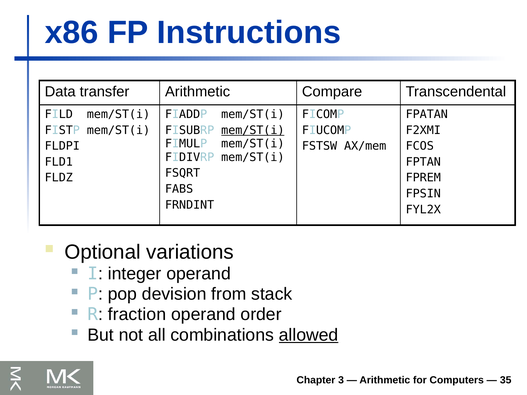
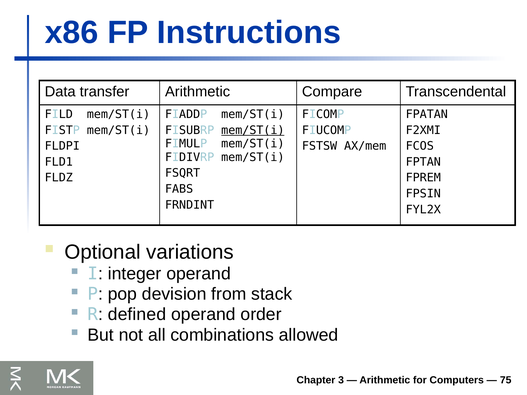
fraction: fraction -> defined (137, 315)
allowed underline: present -> none (309, 335)
35: 35 -> 75 (506, 380)
